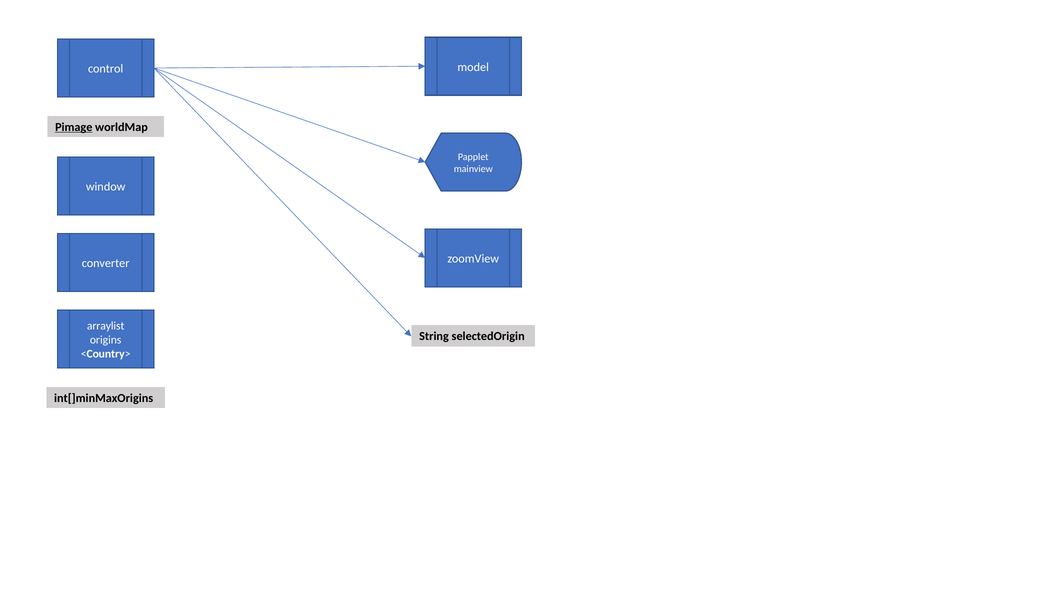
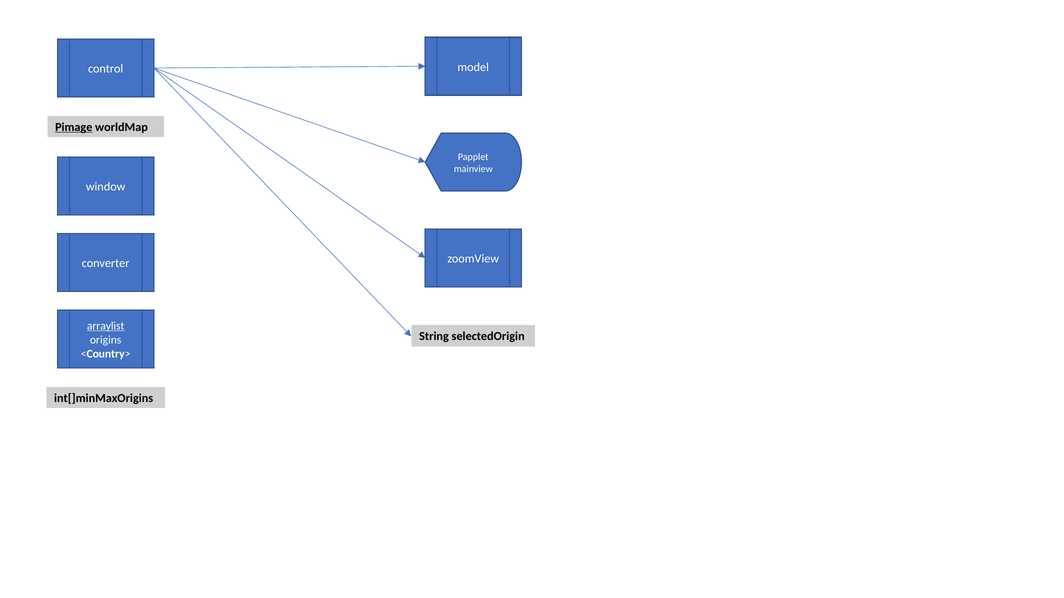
arraylist underline: none -> present (106, 326)
